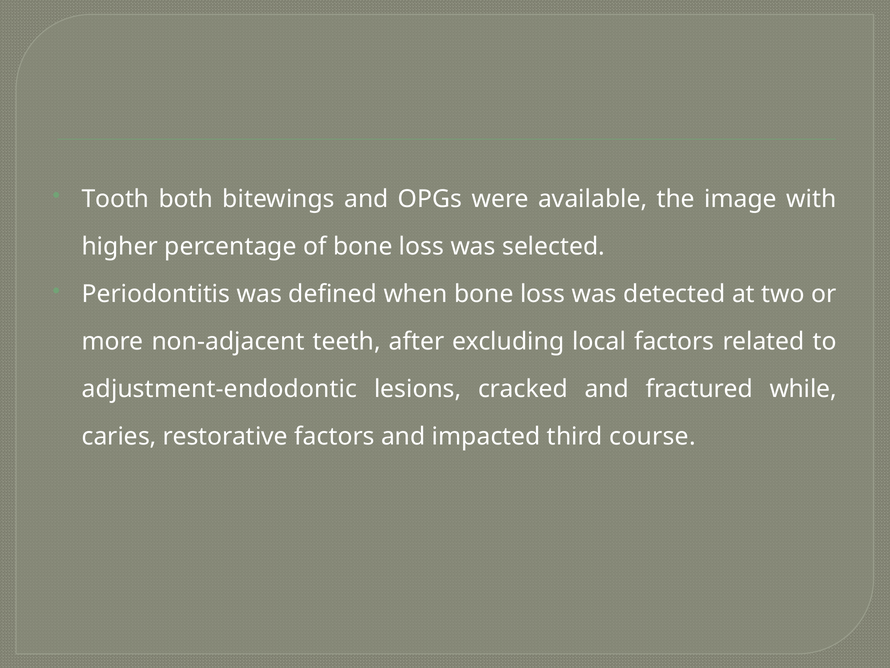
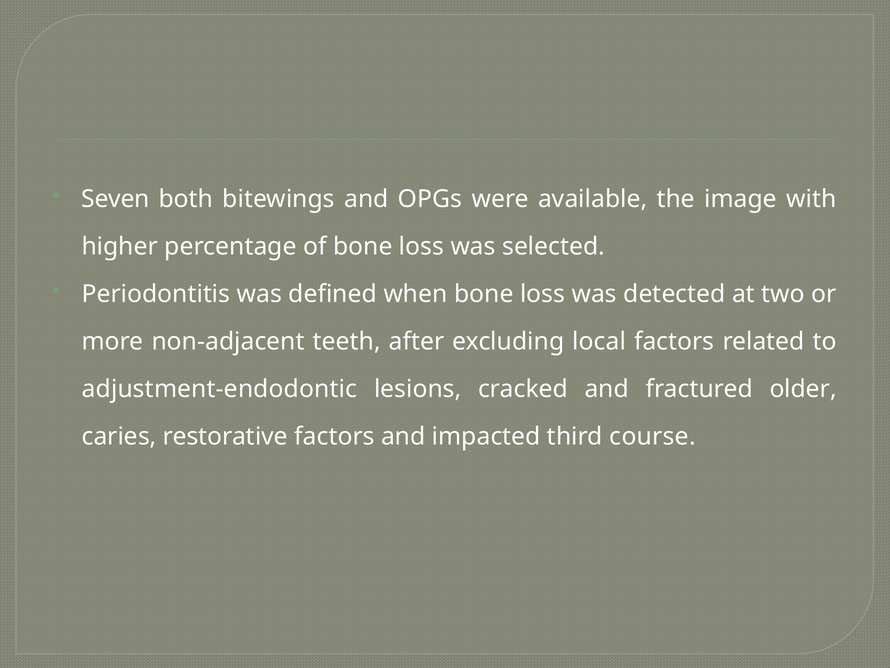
Tooth: Tooth -> Seven (116, 199)
while: while -> older (803, 389)
